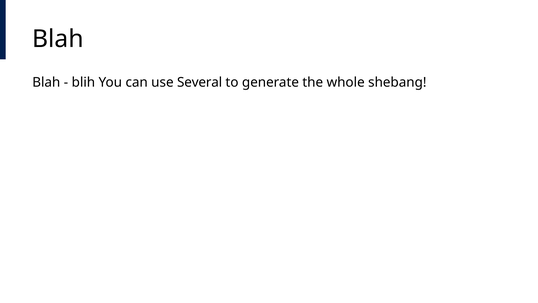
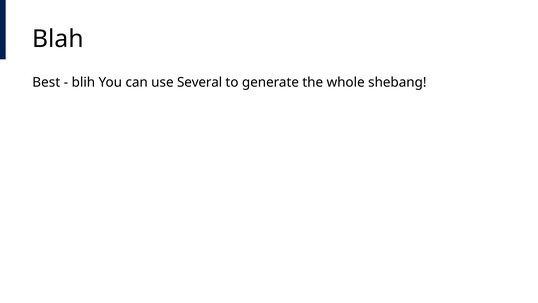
Blah: Blah -> Best (46, 82)
